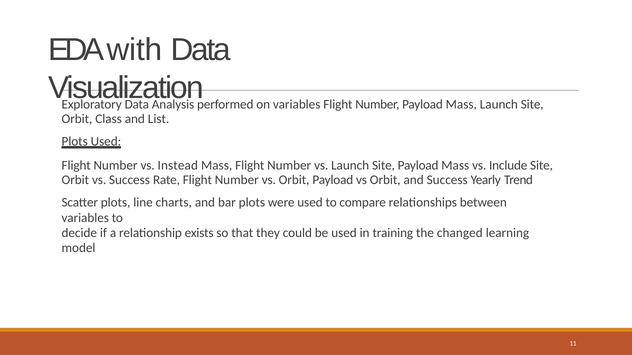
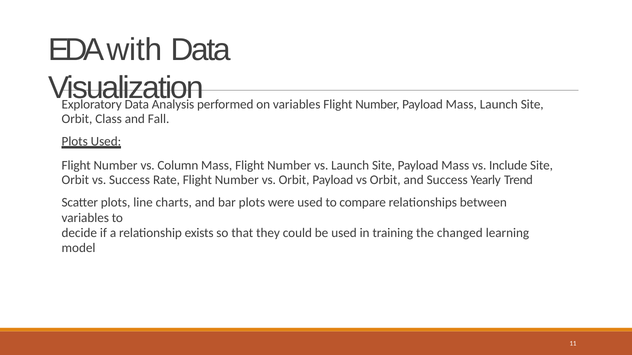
List: List -> Fall (159, 119)
Instead: Instead -> Column (178, 166)
